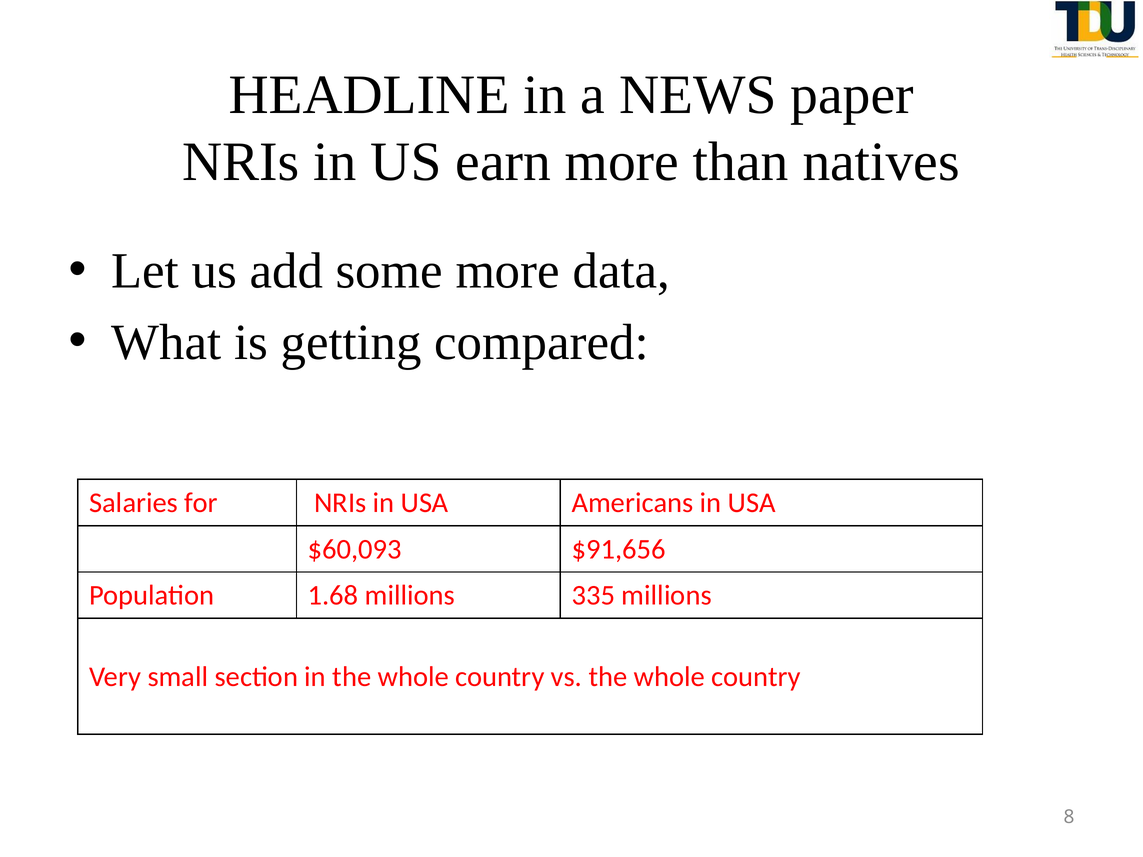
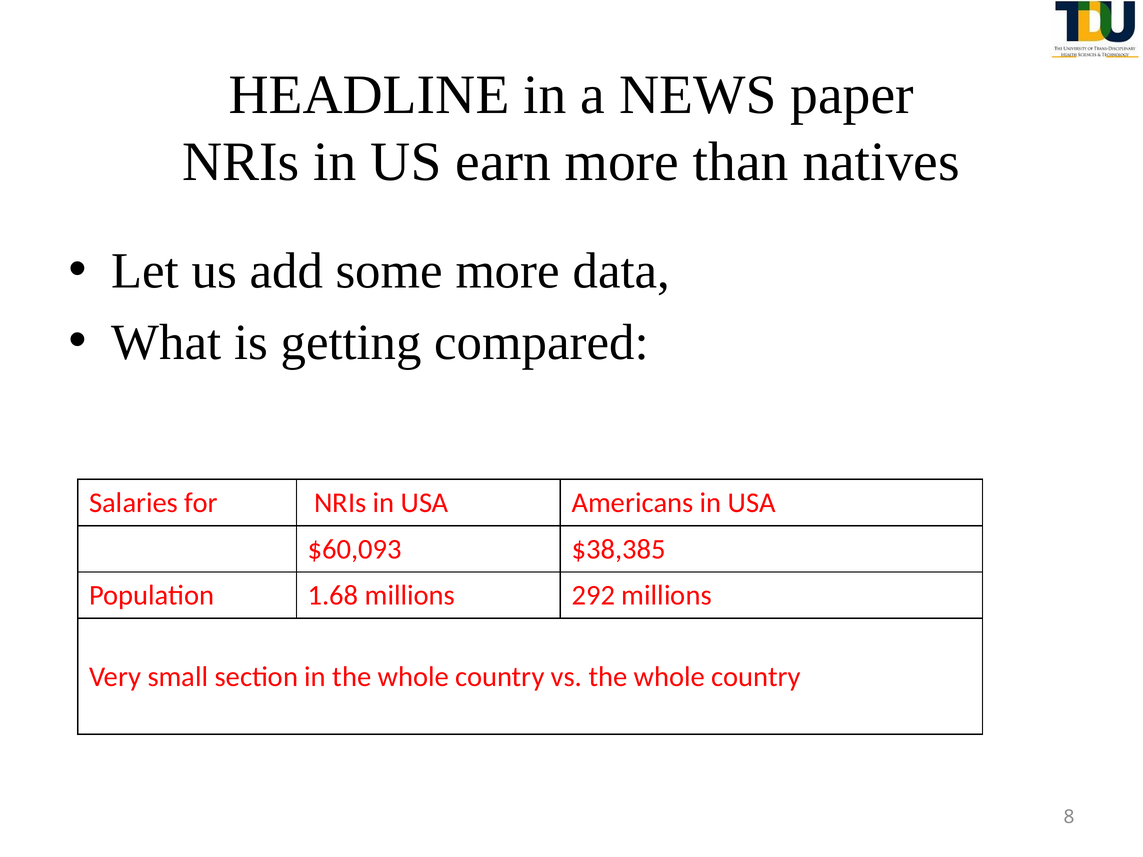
$91,656: $91,656 -> $38,385 (619, 549)
335: 335 -> 292 (593, 596)
